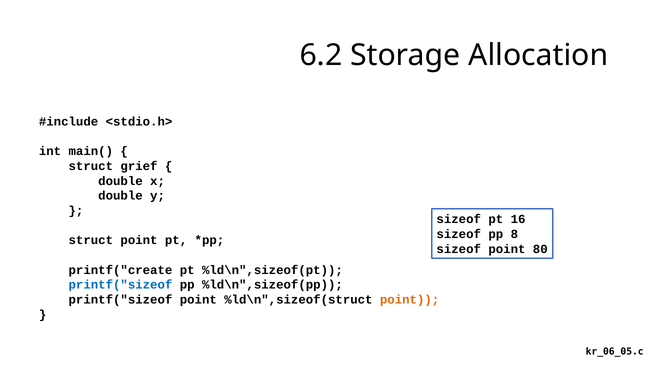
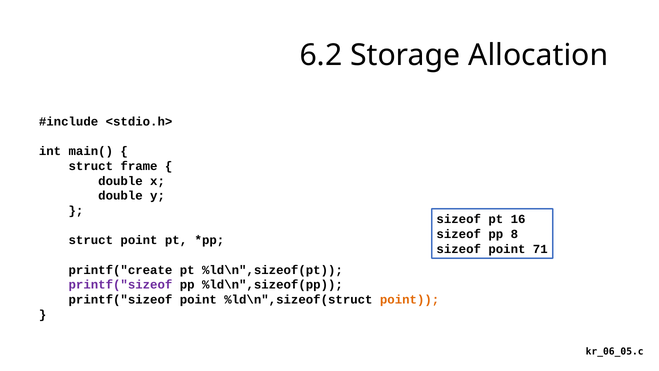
grief: grief -> frame (139, 166)
80: 80 -> 71 (540, 249)
printf("sizeof colour: blue -> purple (120, 285)
